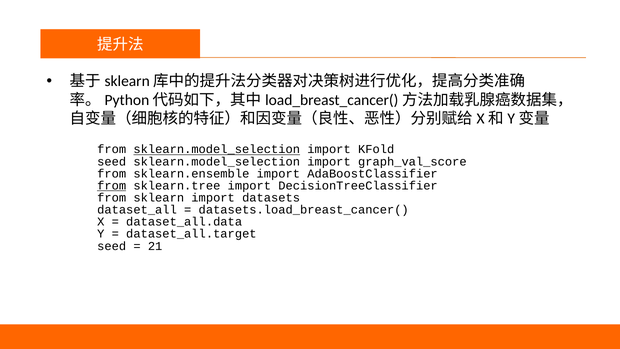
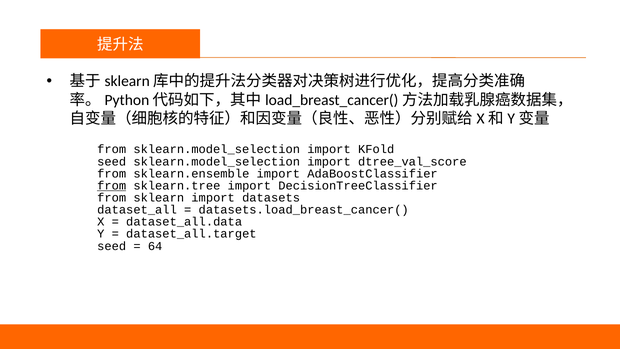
sklearn.model_selection underline: present -> none (217, 149)
graph_val_score: graph_val_score -> dtree_val_score (412, 161)
21: 21 -> 64 (155, 246)
